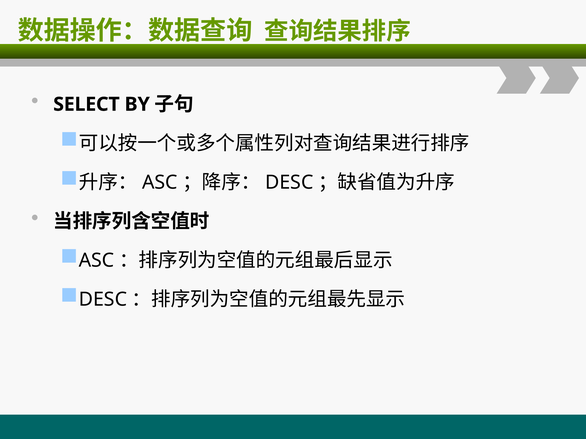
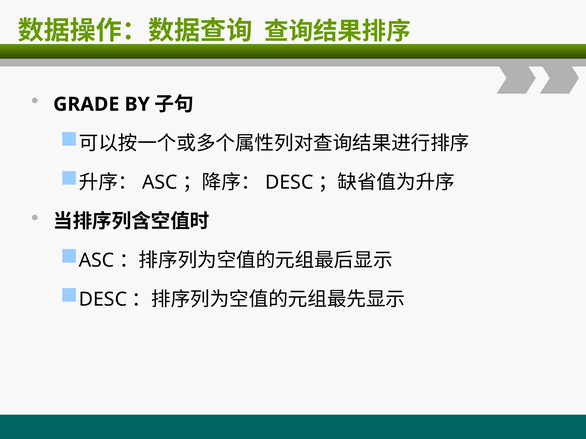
SELECT: SELECT -> GRADE (86, 104)
